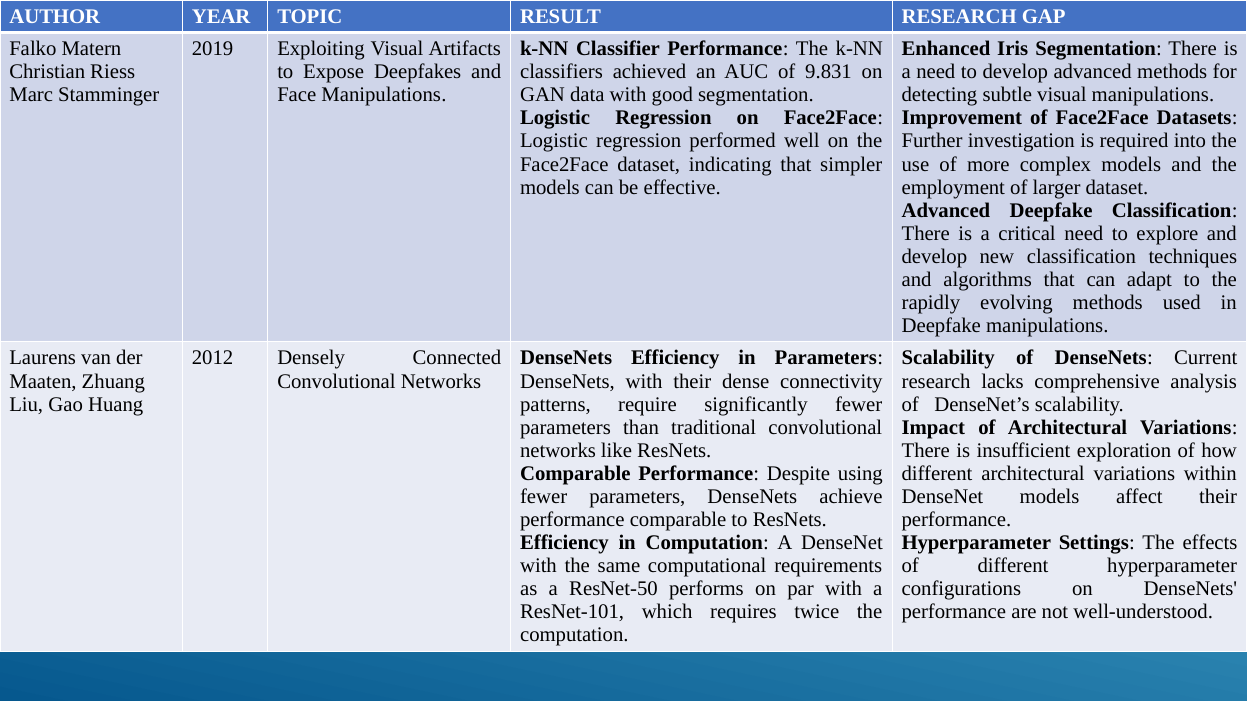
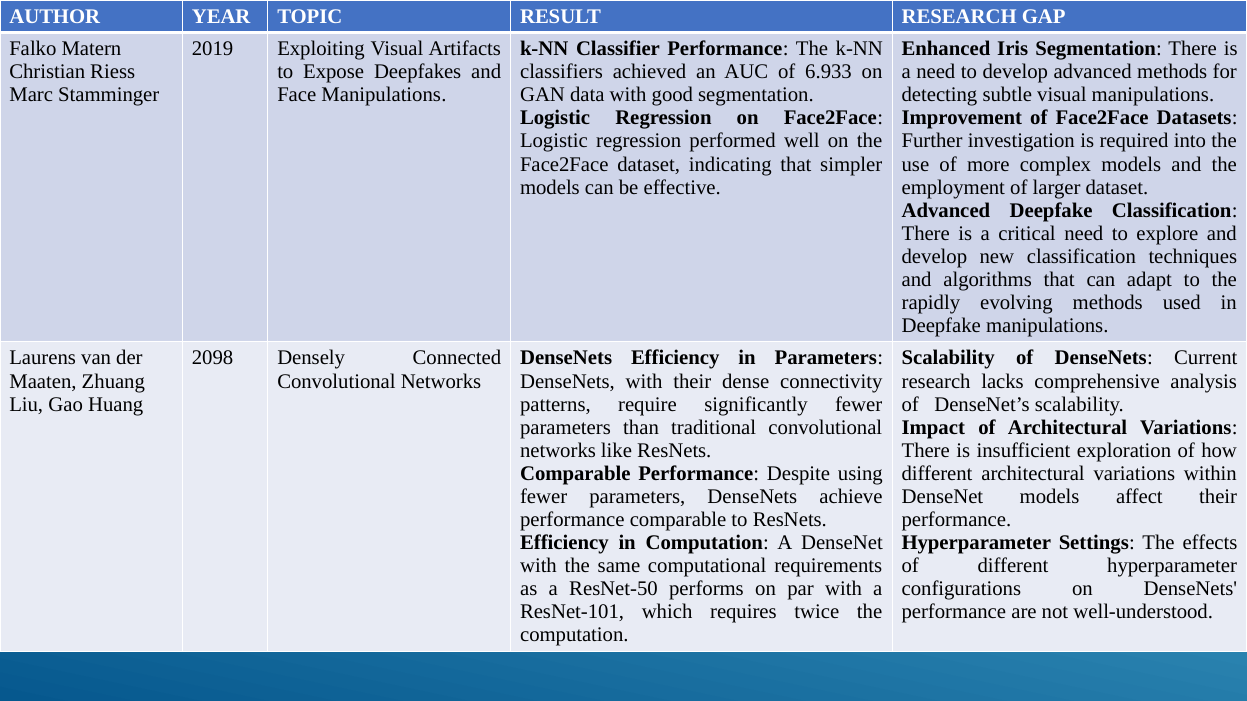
9.831: 9.831 -> 6.933 (829, 72)
2012: 2012 -> 2098 (213, 358)
